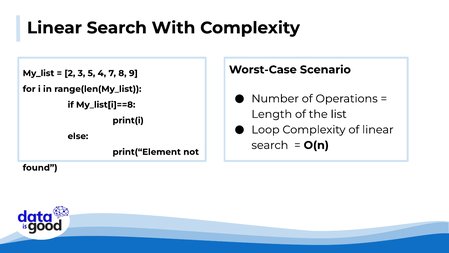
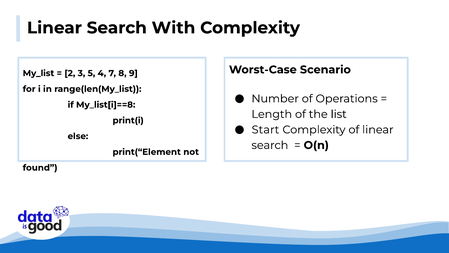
Loop: Loop -> Start (265, 129)
